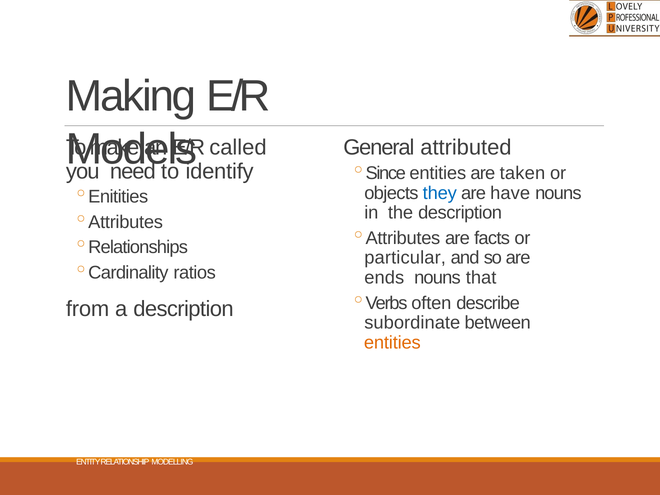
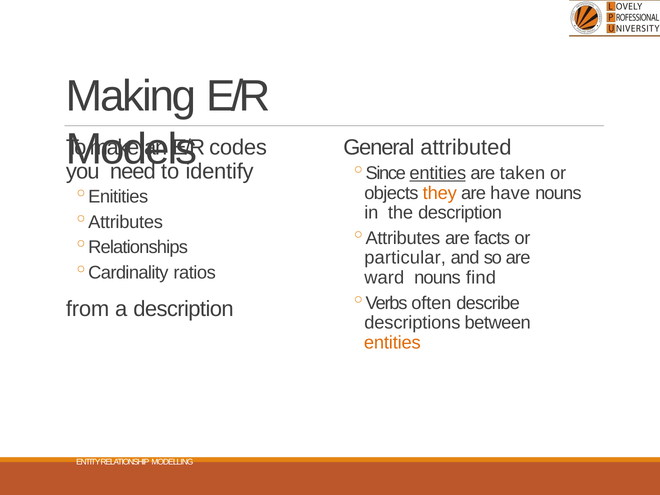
called: called -> codes (238, 148)
entities underline: none -> present (438, 173)
they colour: blue -> orange (440, 193)
ends: ends -> ward (384, 278)
that: that -> find (481, 278)
subordinate: subordinate -> descriptions (412, 323)
